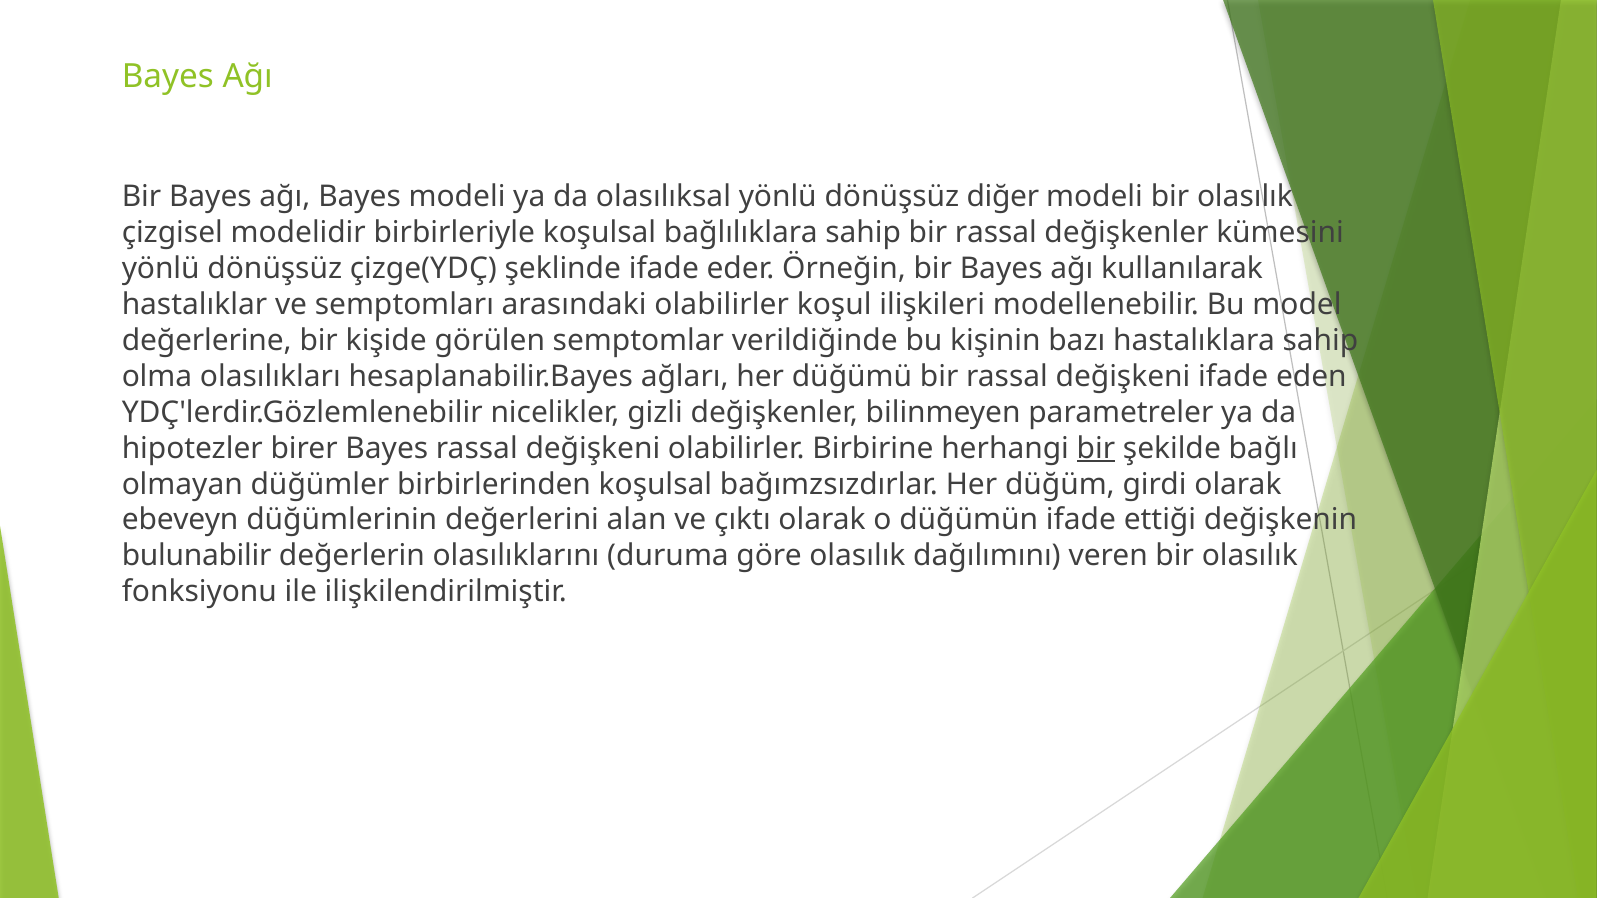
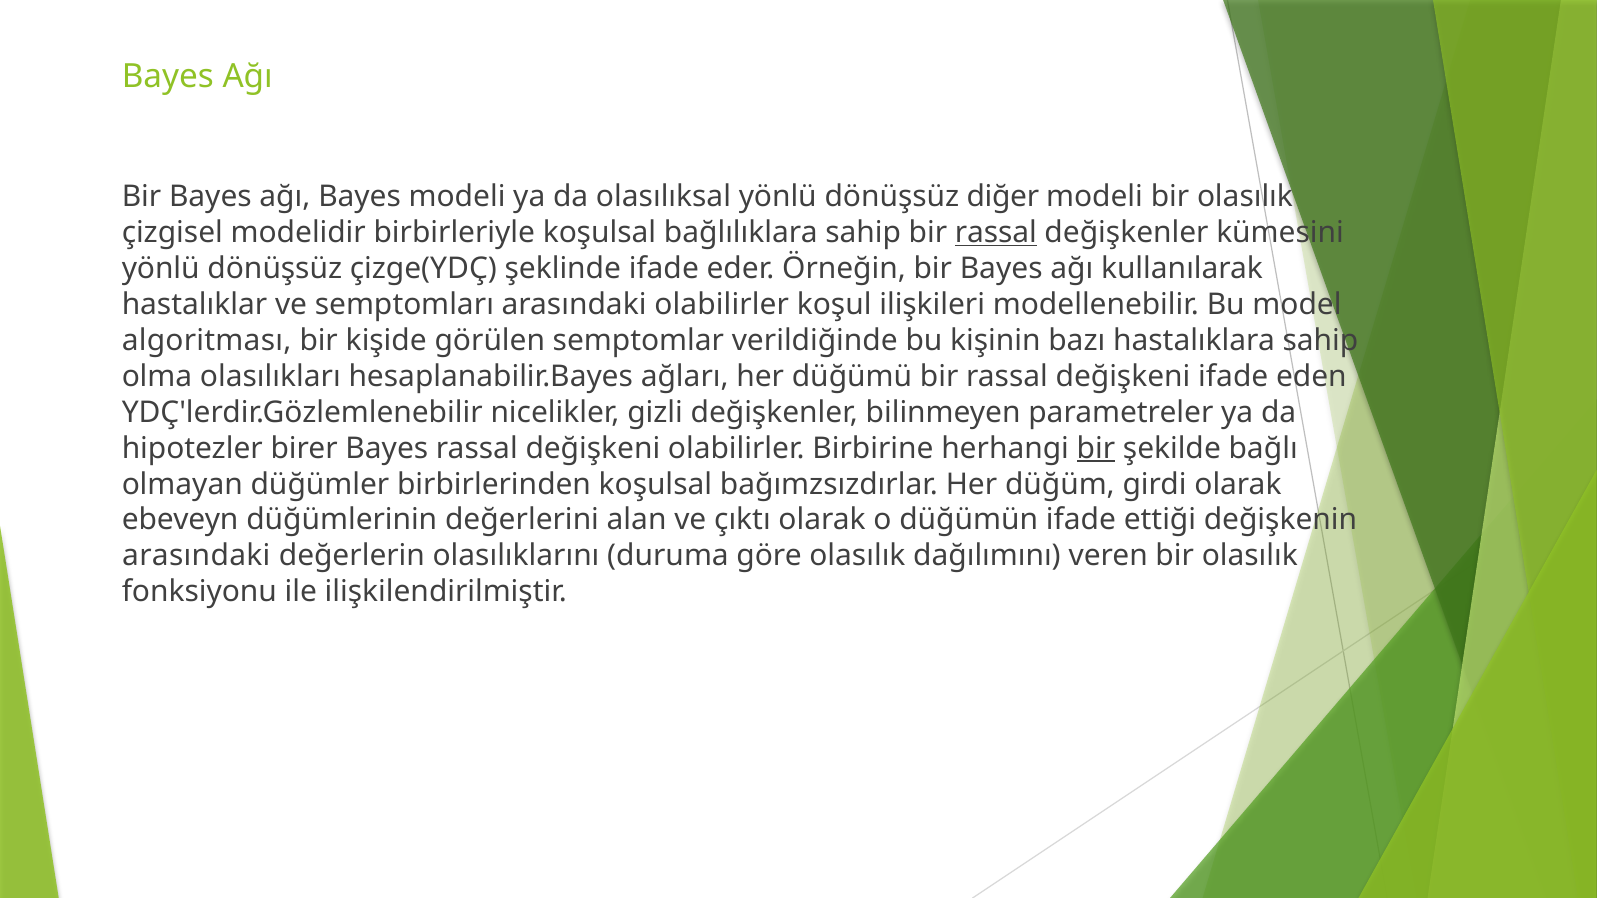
rassal underline: none -> present (996, 233)
değerlerine: değerlerine -> algoritması (207, 341)
bulunabilir: bulunabilir -> arasındaki (196, 556)
